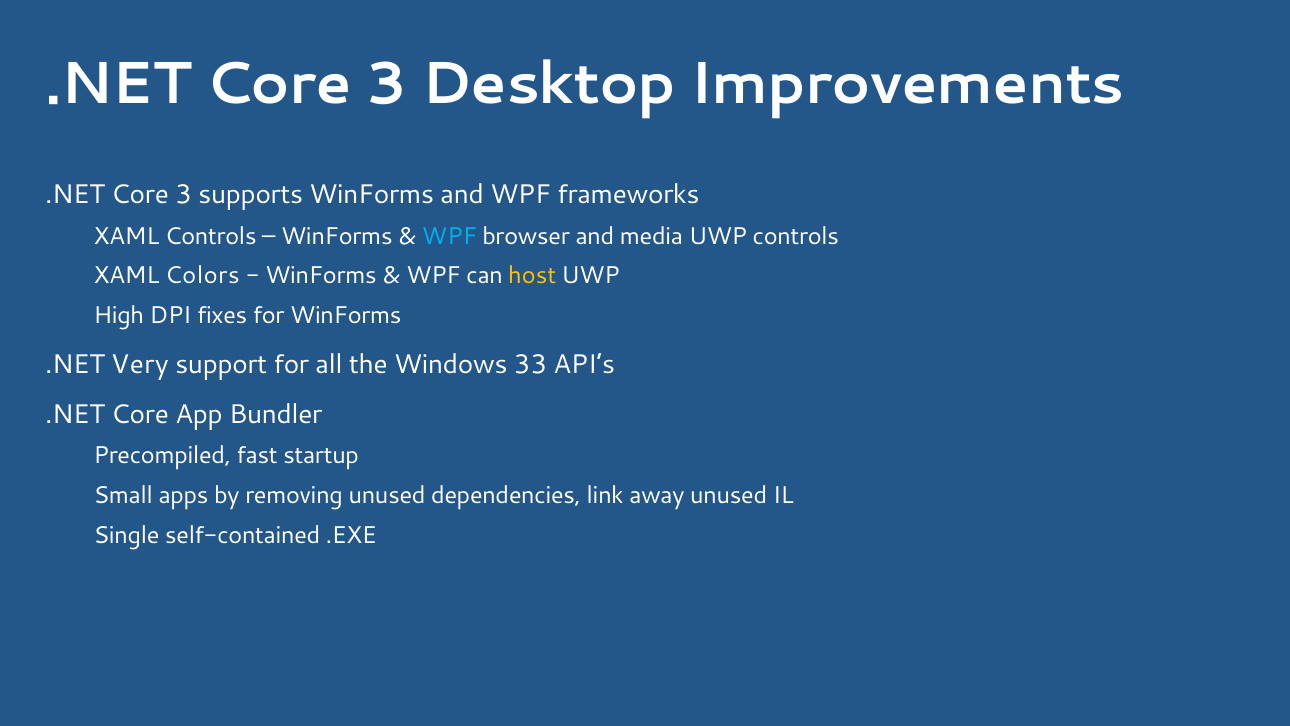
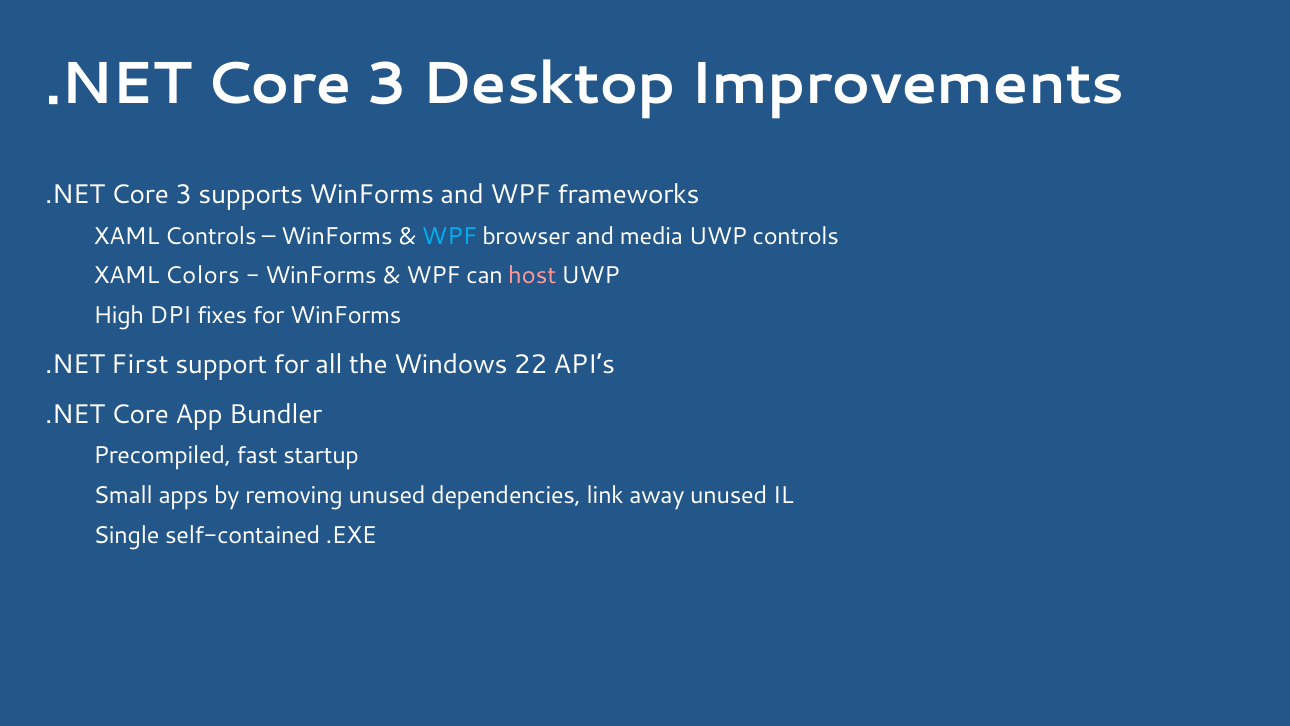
host colour: yellow -> pink (532, 276)
Very: Very -> First (140, 364)
33: 33 -> 22 (531, 364)
